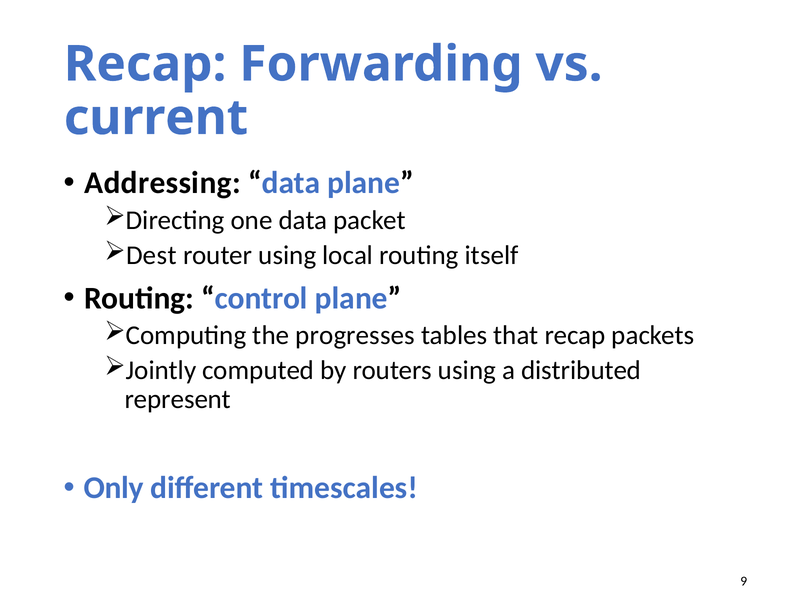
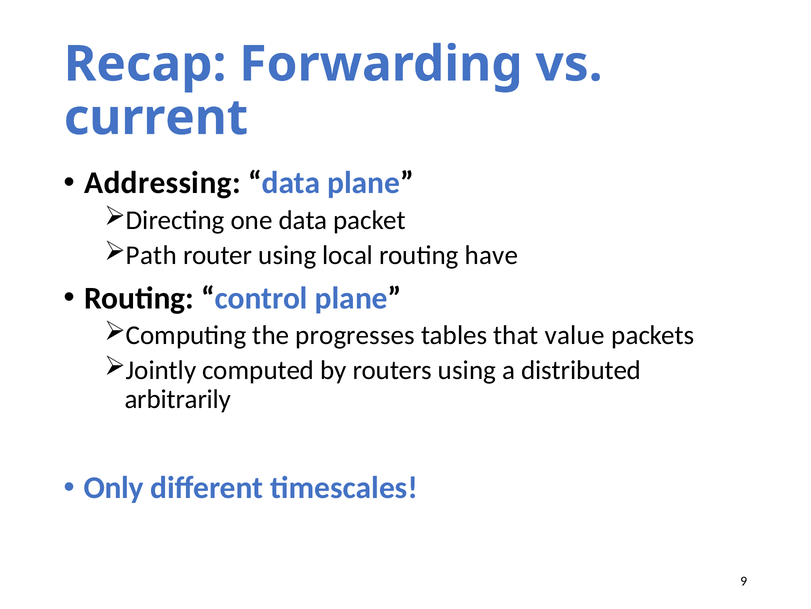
Dest: Dest -> Path (151, 255)
itself: itself -> have (492, 255)
that recap: recap -> value (575, 335)
represent: represent -> arbitrarily (178, 399)
